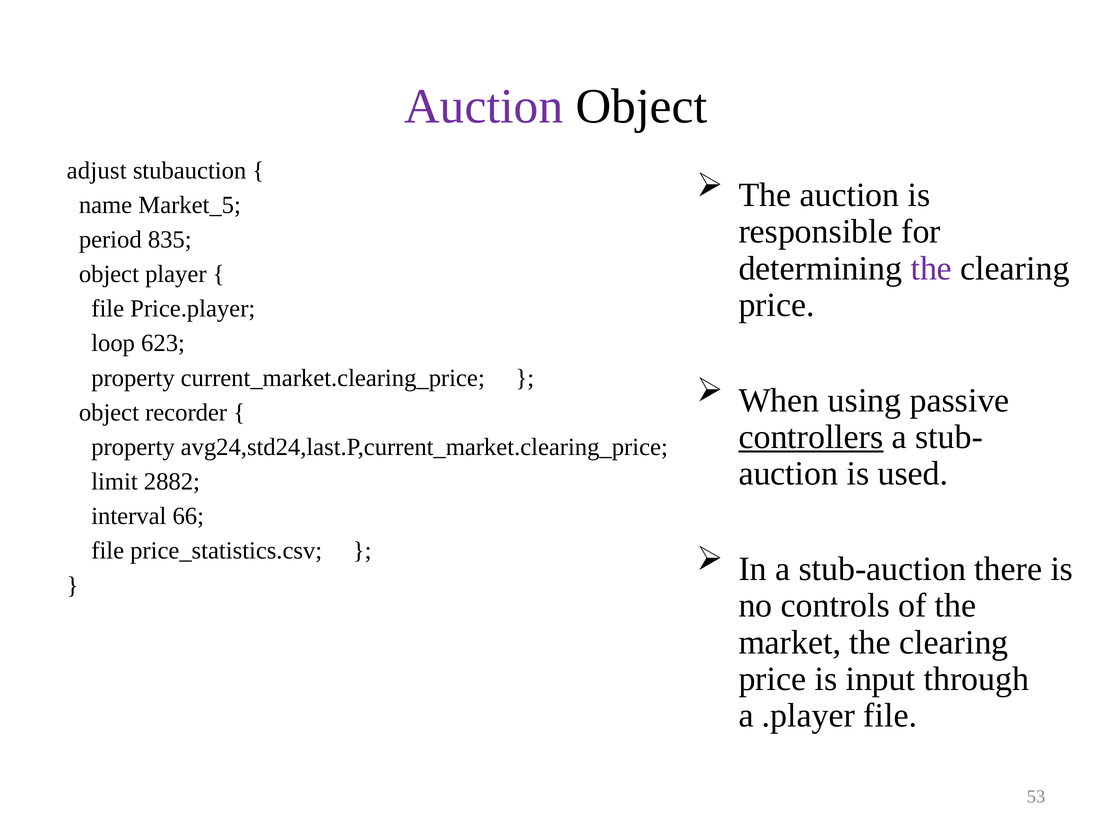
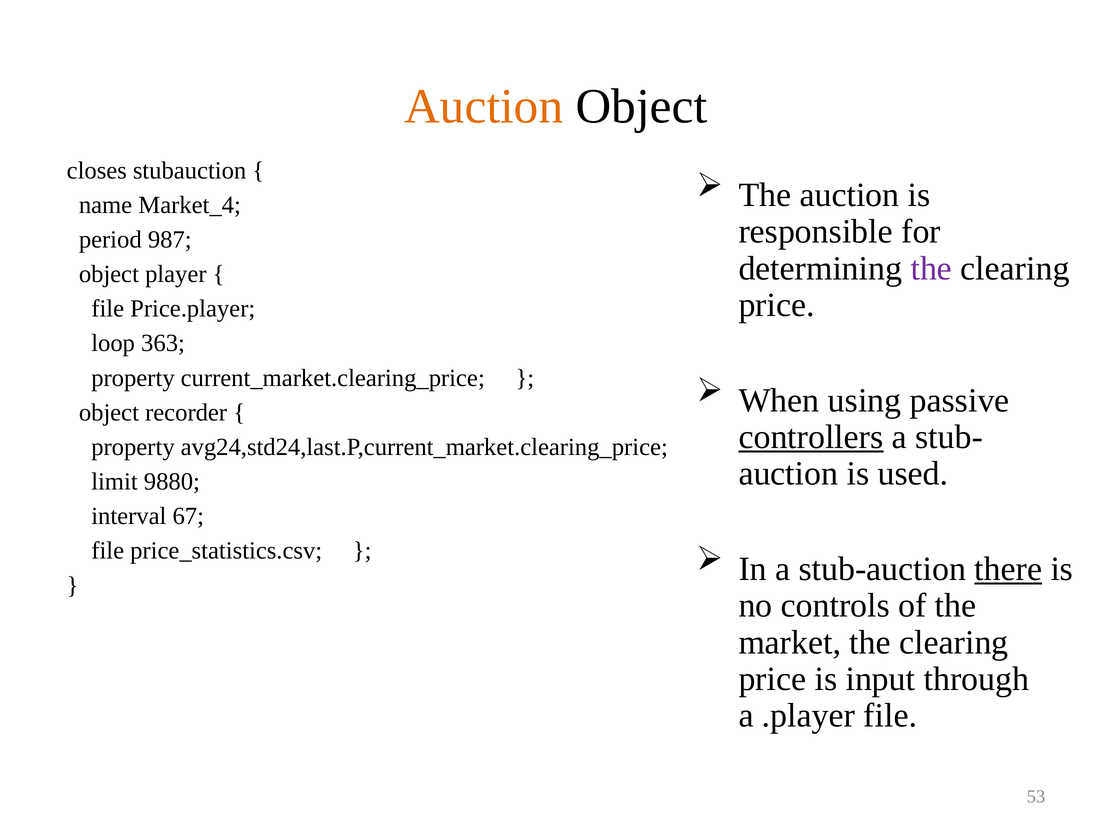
Auction colour: purple -> orange (484, 106)
adjust: adjust -> closes (97, 170)
Market_5: Market_5 -> Market_4 (190, 205)
835: 835 -> 987 (170, 240)
623: 623 -> 363 (163, 343)
2882: 2882 -> 9880 (172, 482)
66: 66 -> 67 (188, 516)
there underline: none -> present (1008, 569)
